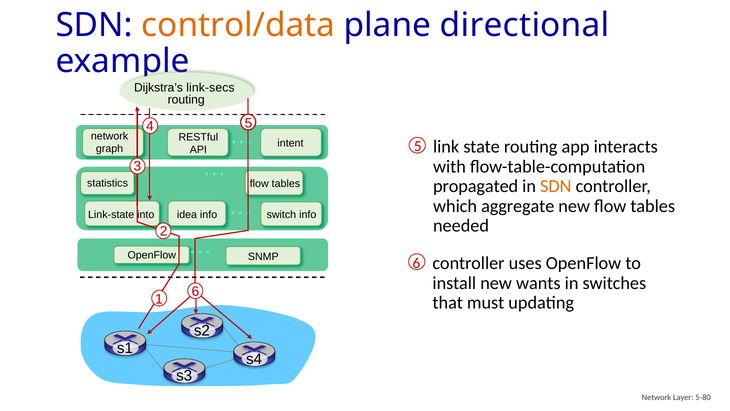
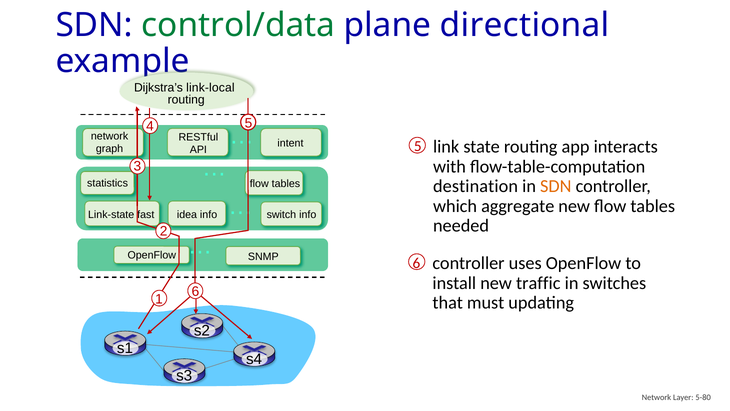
control/data colour: orange -> green (238, 25)
link-secs: link-secs -> link-local (210, 88)
propagated: propagated -> destination (476, 186)
into: into -> fast (146, 215)
wants: wants -> traffic (538, 283)
